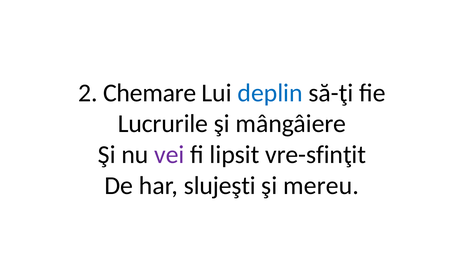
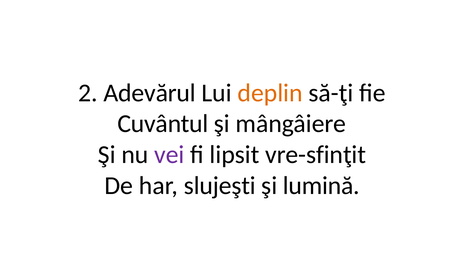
Chemare: Chemare -> Adevărul (150, 93)
deplin colour: blue -> orange (270, 93)
Lucrurile: Lucrurile -> Cuvântul (163, 124)
mereu: mereu -> lumină (321, 186)
